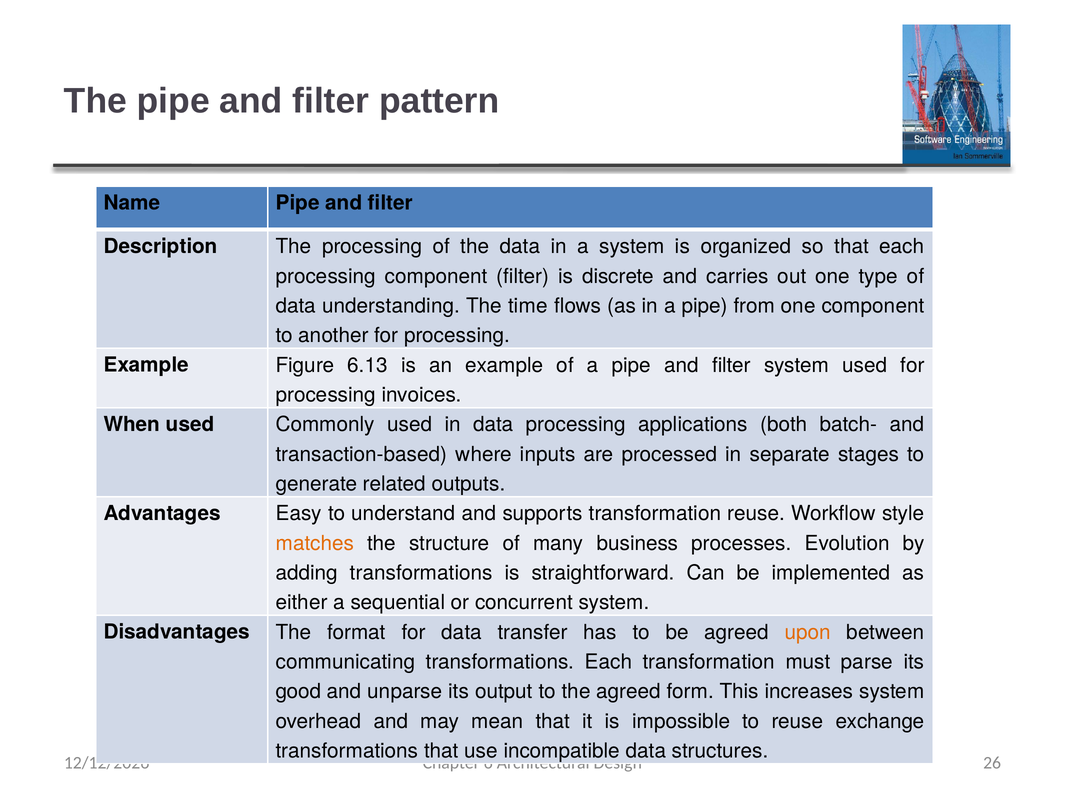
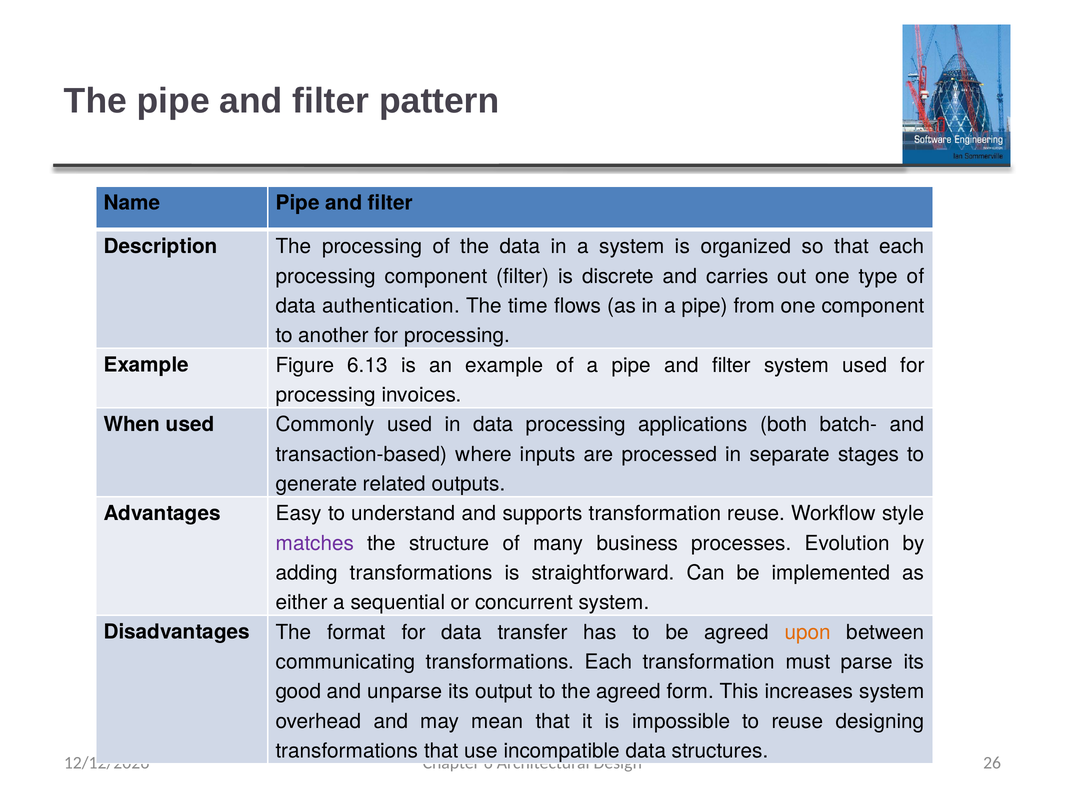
understanding: understanding -> authentication (391, 306)
matches colour: orange -> purple (315, 543)
exchange: exchange -> designing (880, 721)
